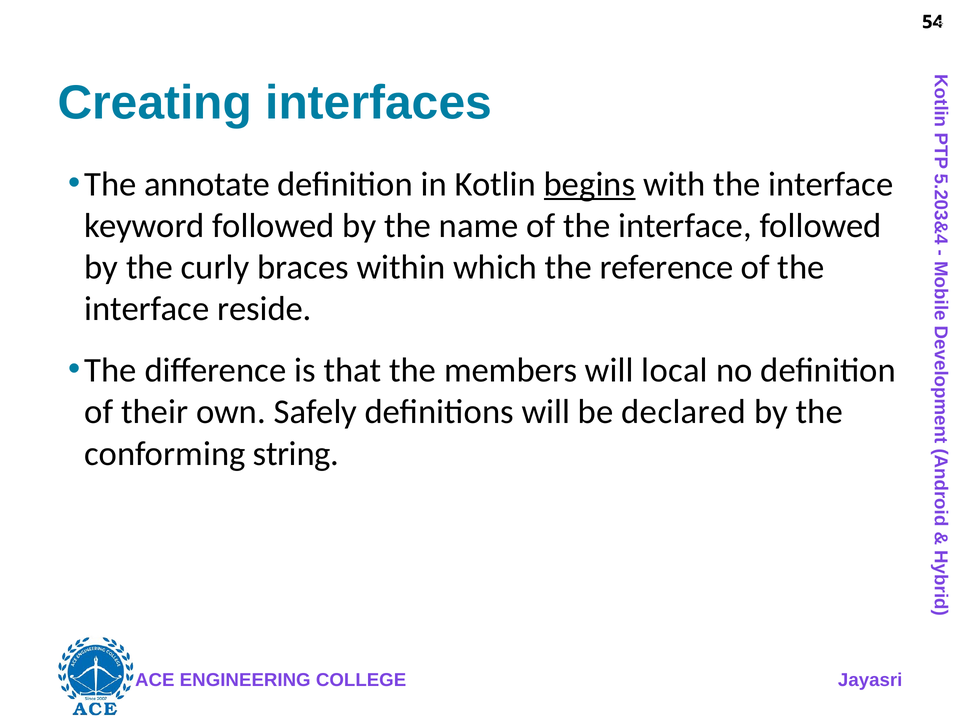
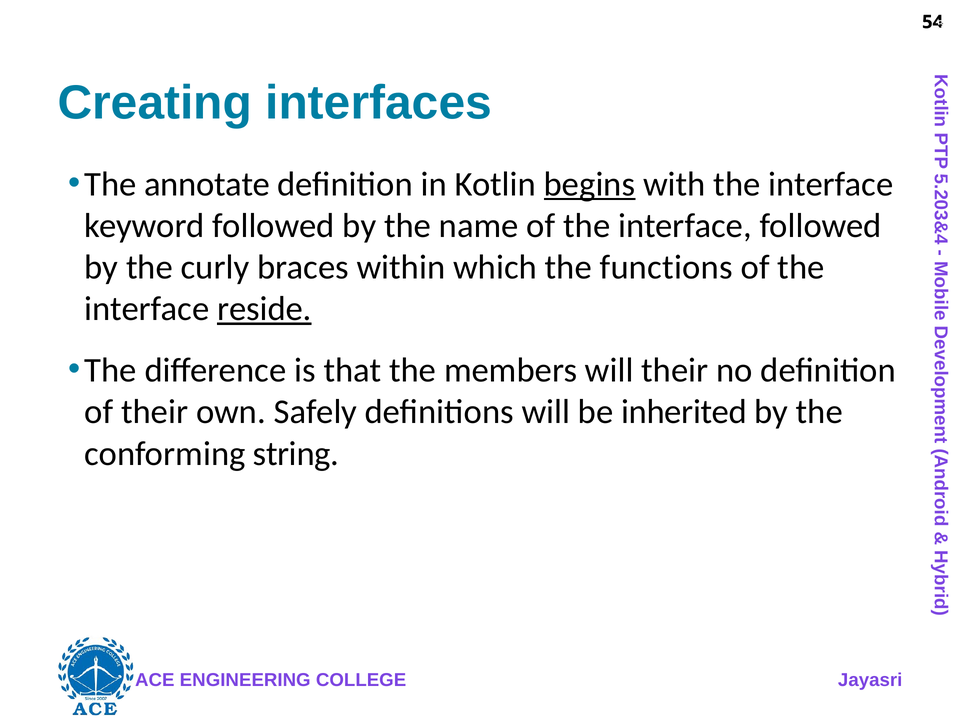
reference: reference -> functions (666, 267)
reside underline: none -> present (264, 309)
will local: local -> their (675, 370)
declared: declared -> inherited (684, 412)
